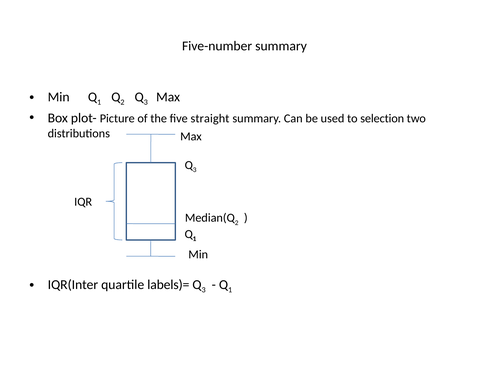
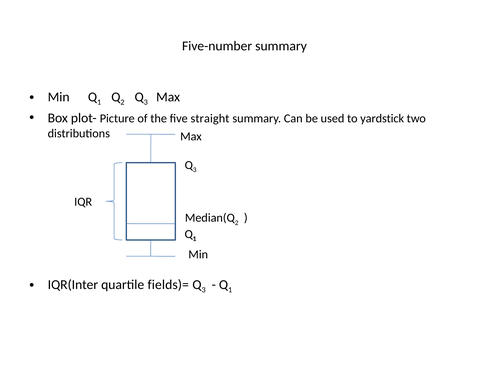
selection: selection -> yardstick (382, 119)
labels)=: labels)= -> fields)= (168, 285)
